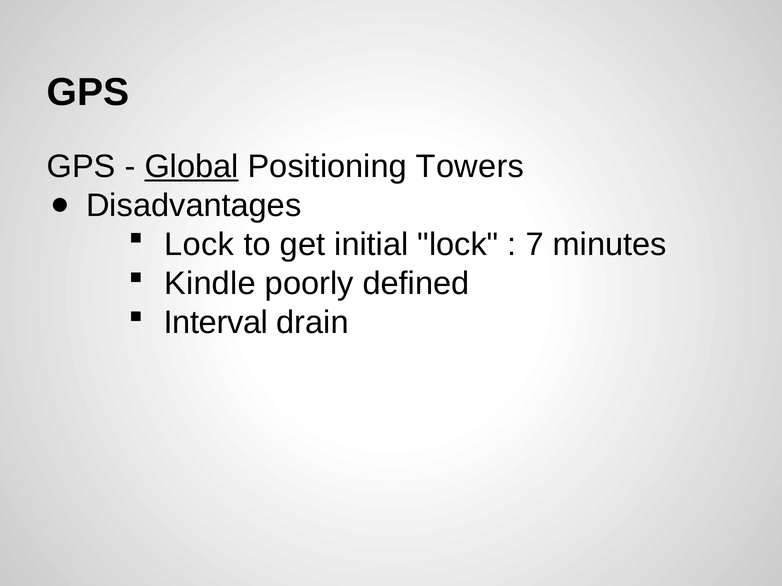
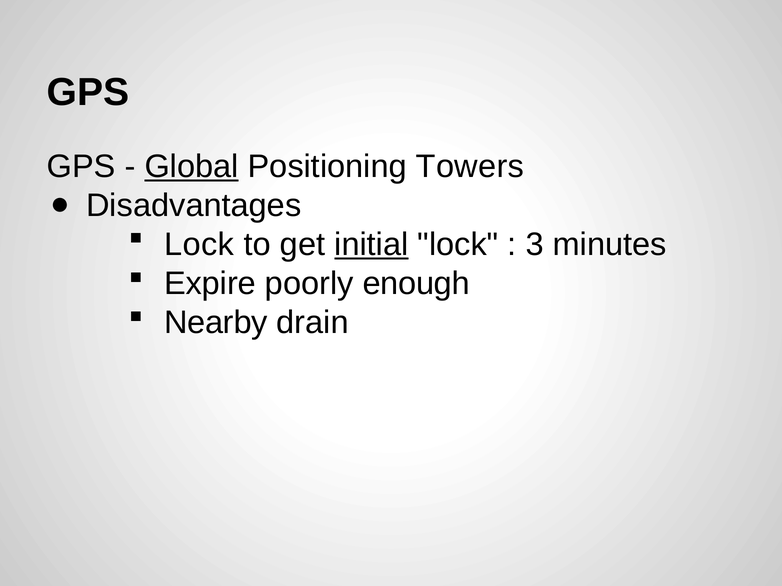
initial underline: none -> present (371, 245)
7: 7 -> 3 (535, 245)
Kindle: Kindle -> Expire (210, 284)
defined: defined -> enough (416, 284)
Interval: Interval -> Nearby (216, 323)
